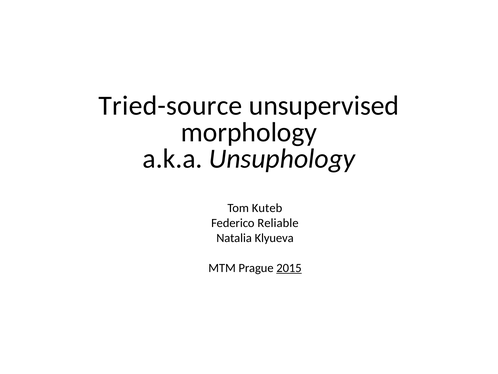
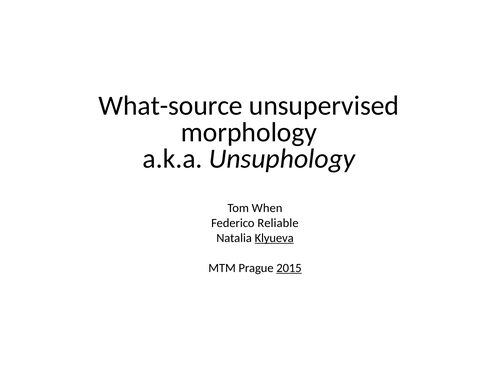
Tried-source: Tried-source -> What-source (171, 105)
Kuteb: Kuteb -> When (267, 208)
Klyueva underline: none -> present (274, 238)
